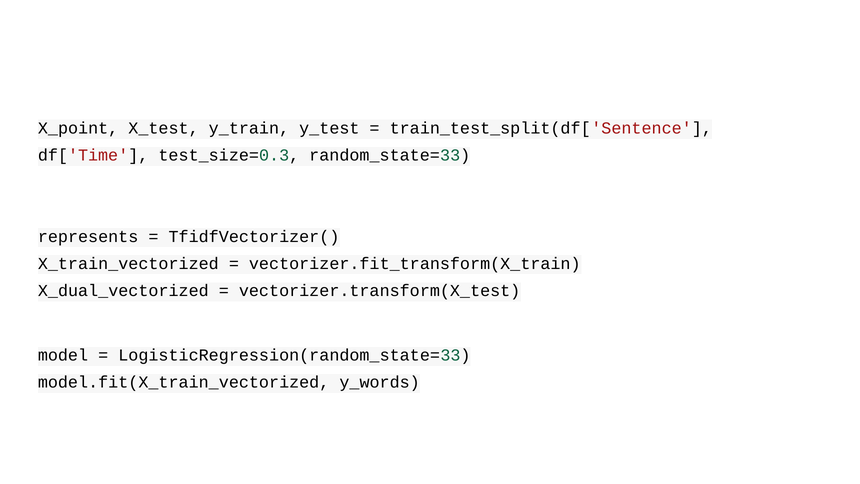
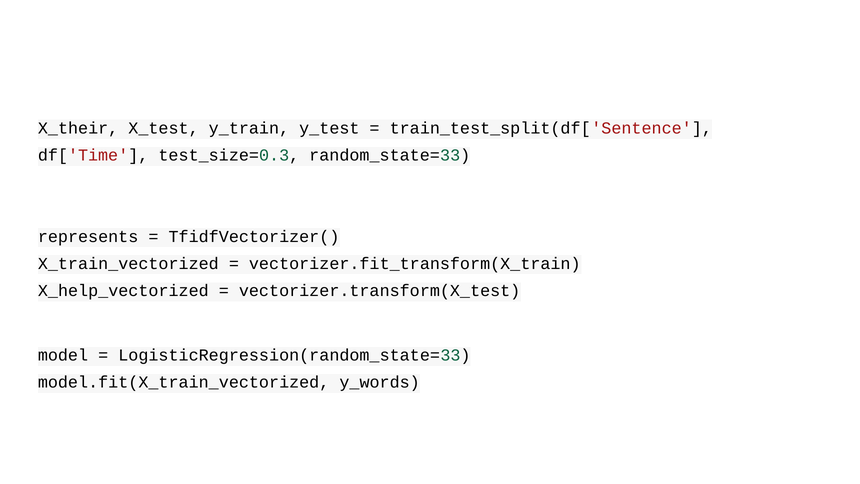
X_point: X_point -> X_their (78, 128)
X_dual_vectorized: X_dual_vectorized -> X_help_vectorized (123, 291)
